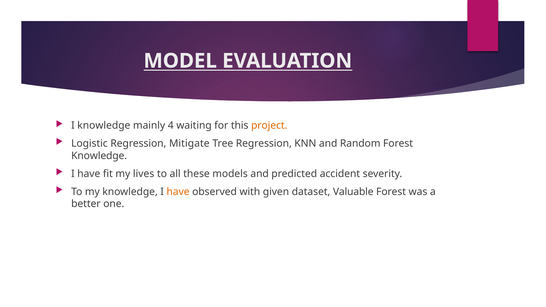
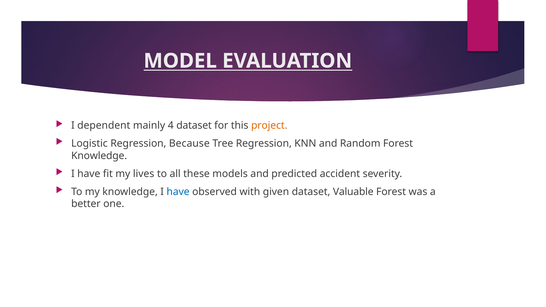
I knowledge: knowledge -> dependent (104, 126)
4 waiting: waiting -> dataset (194, 126)
Mitigate: Mitigate -> Because (189, 143)
have colour: orange -> blue (178, 192)
